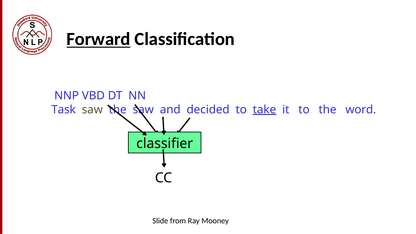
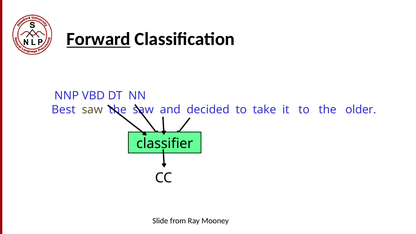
Task: Task -> Best (63, 110)
take underline: present -> none (264, 110)
word: word -> older (361, 110)
